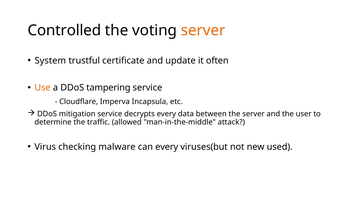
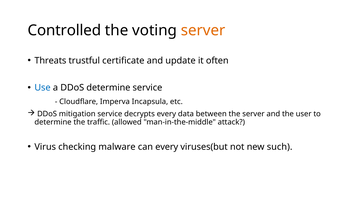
System: System -> Threats (50, 61)
Use colour: orange -> blue (43, 88)
DDoS tampering: tampering -> determine (108, 88)
used: used -> such (280, 147)
